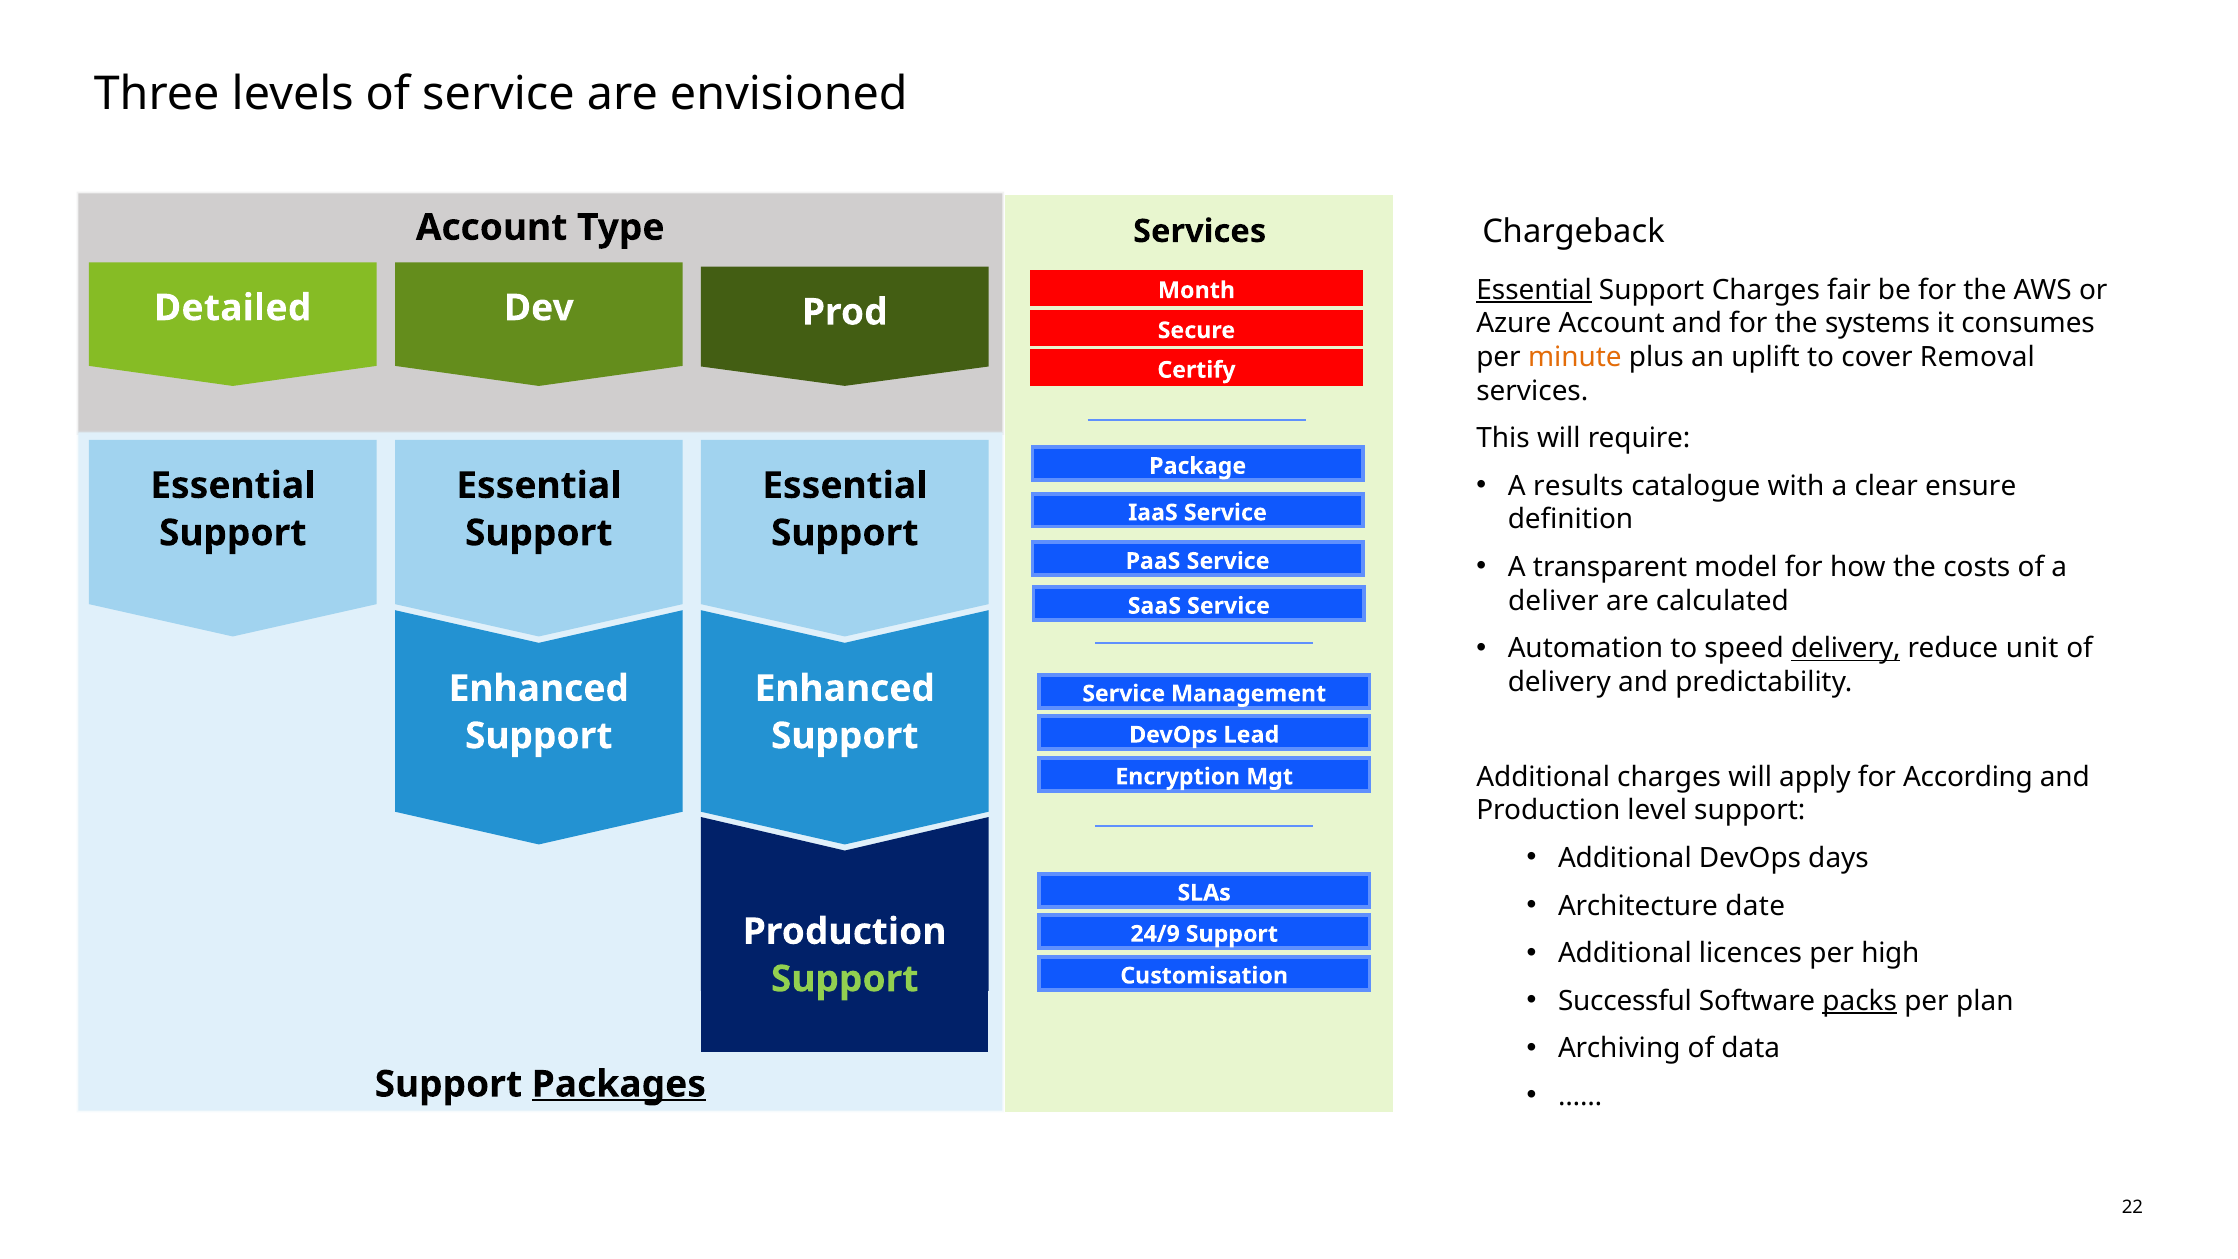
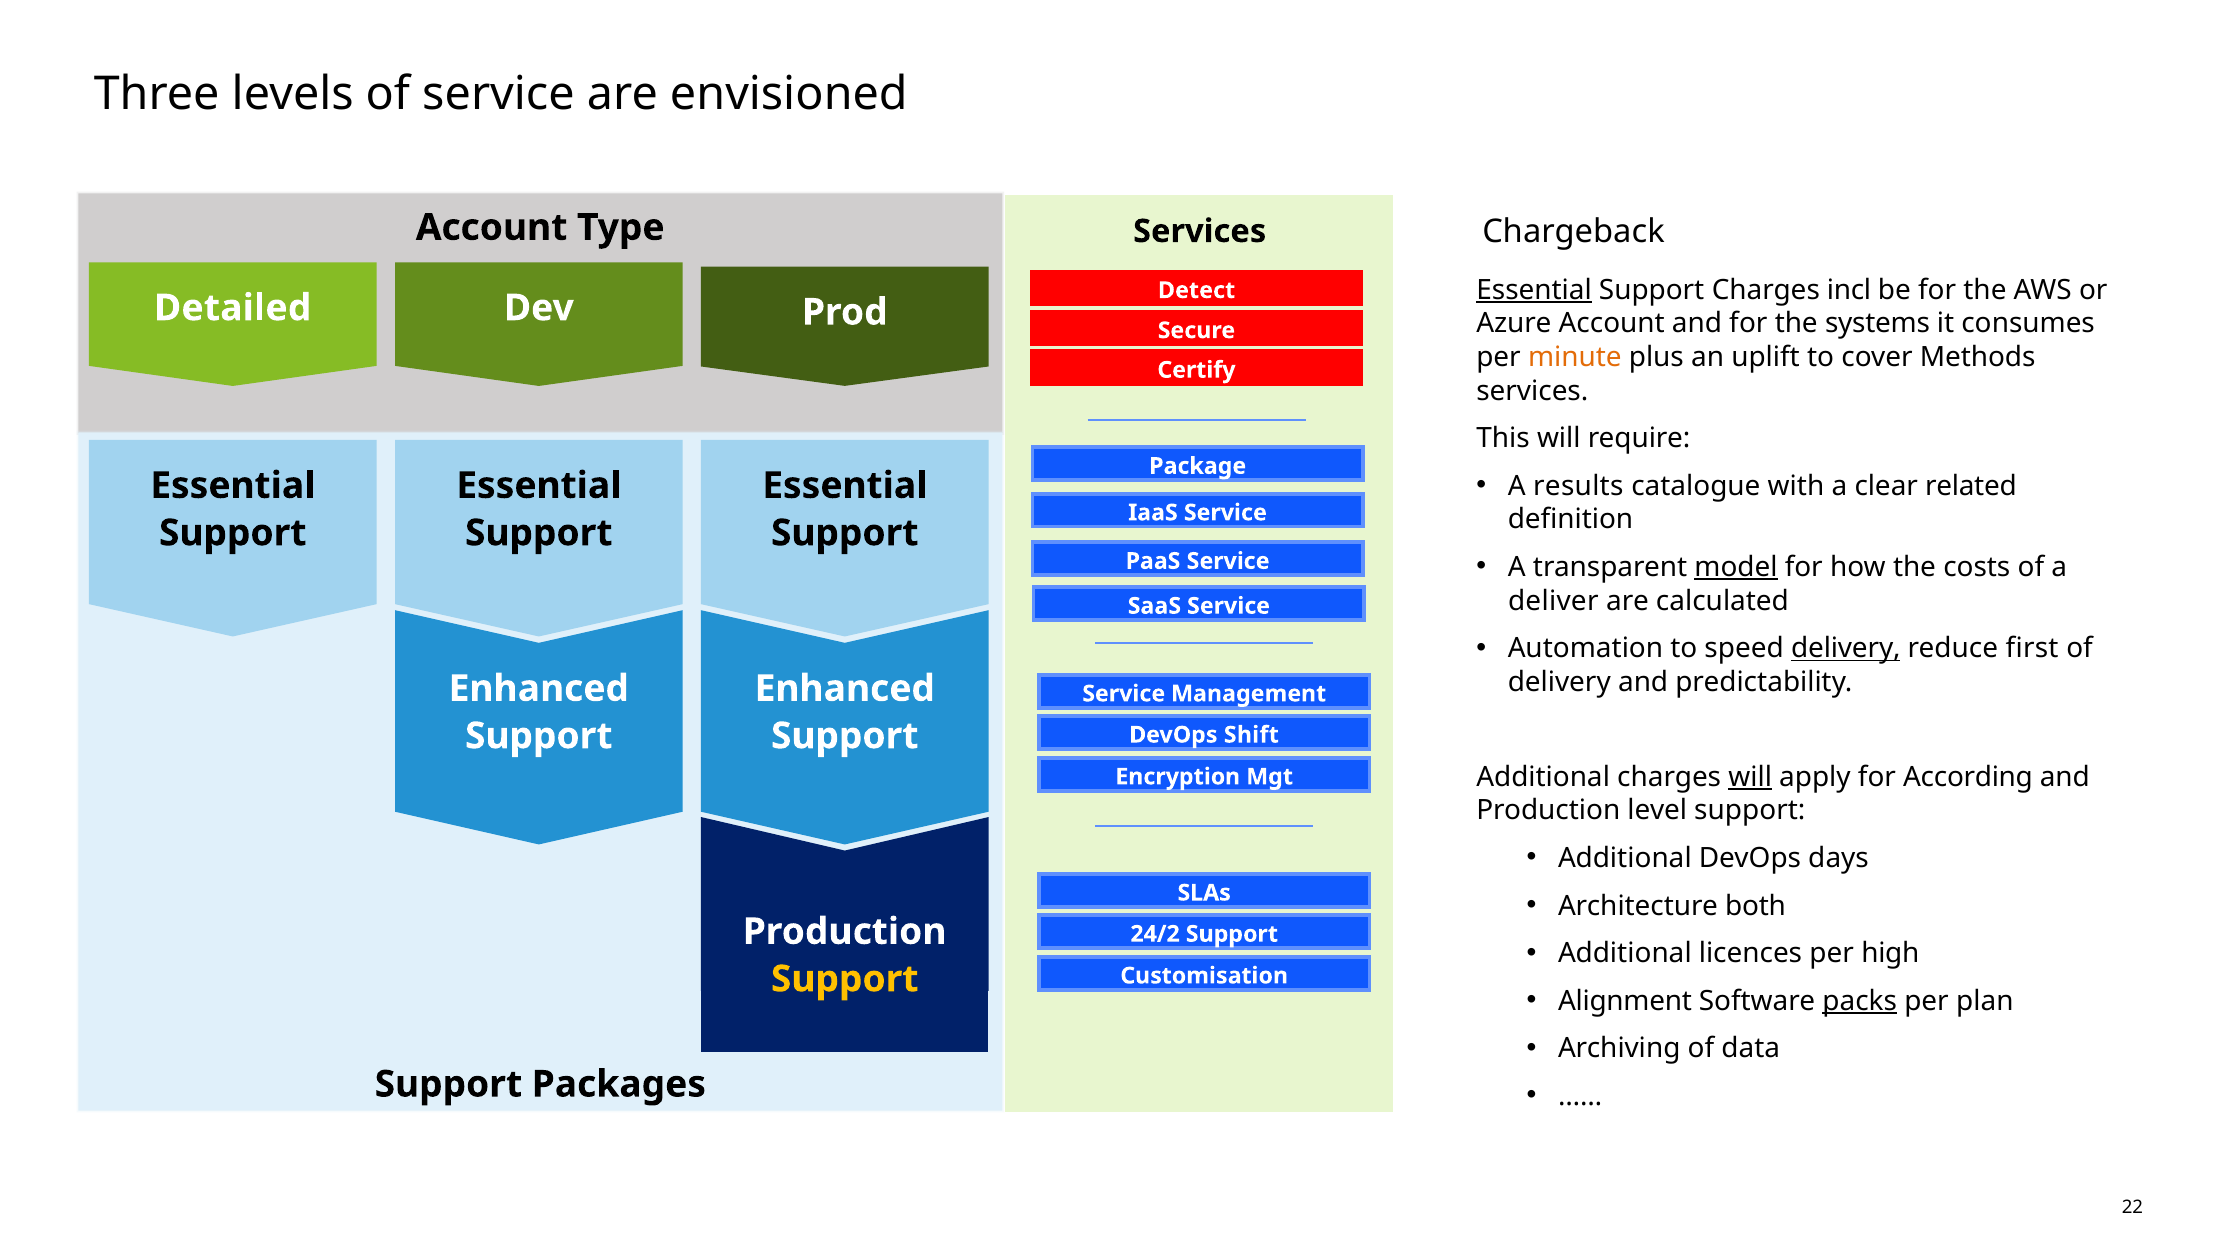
fair: fair -> incl (1849, 290)
Month: Month -> Detect (1197, 290)
Removal: Removal -> Methods (1978, 357)
ensure: ensure -> related (1971, 486)
model underline: none -> present (1736, 567)
unit: unit -> first (2032, 648)
Lead: Lead -> Shift (1251, 735)
will underline: none -> present (1750, 777)
date: date -> both (1755, 906)
24/9: 24/9 -> 24/2 (1155, 934)
Support colour: light green -> yellow (845, 979)
Successful: Successful -> Alignment (1625, 1001)
Packages underline: present -> none (619, 1084)
